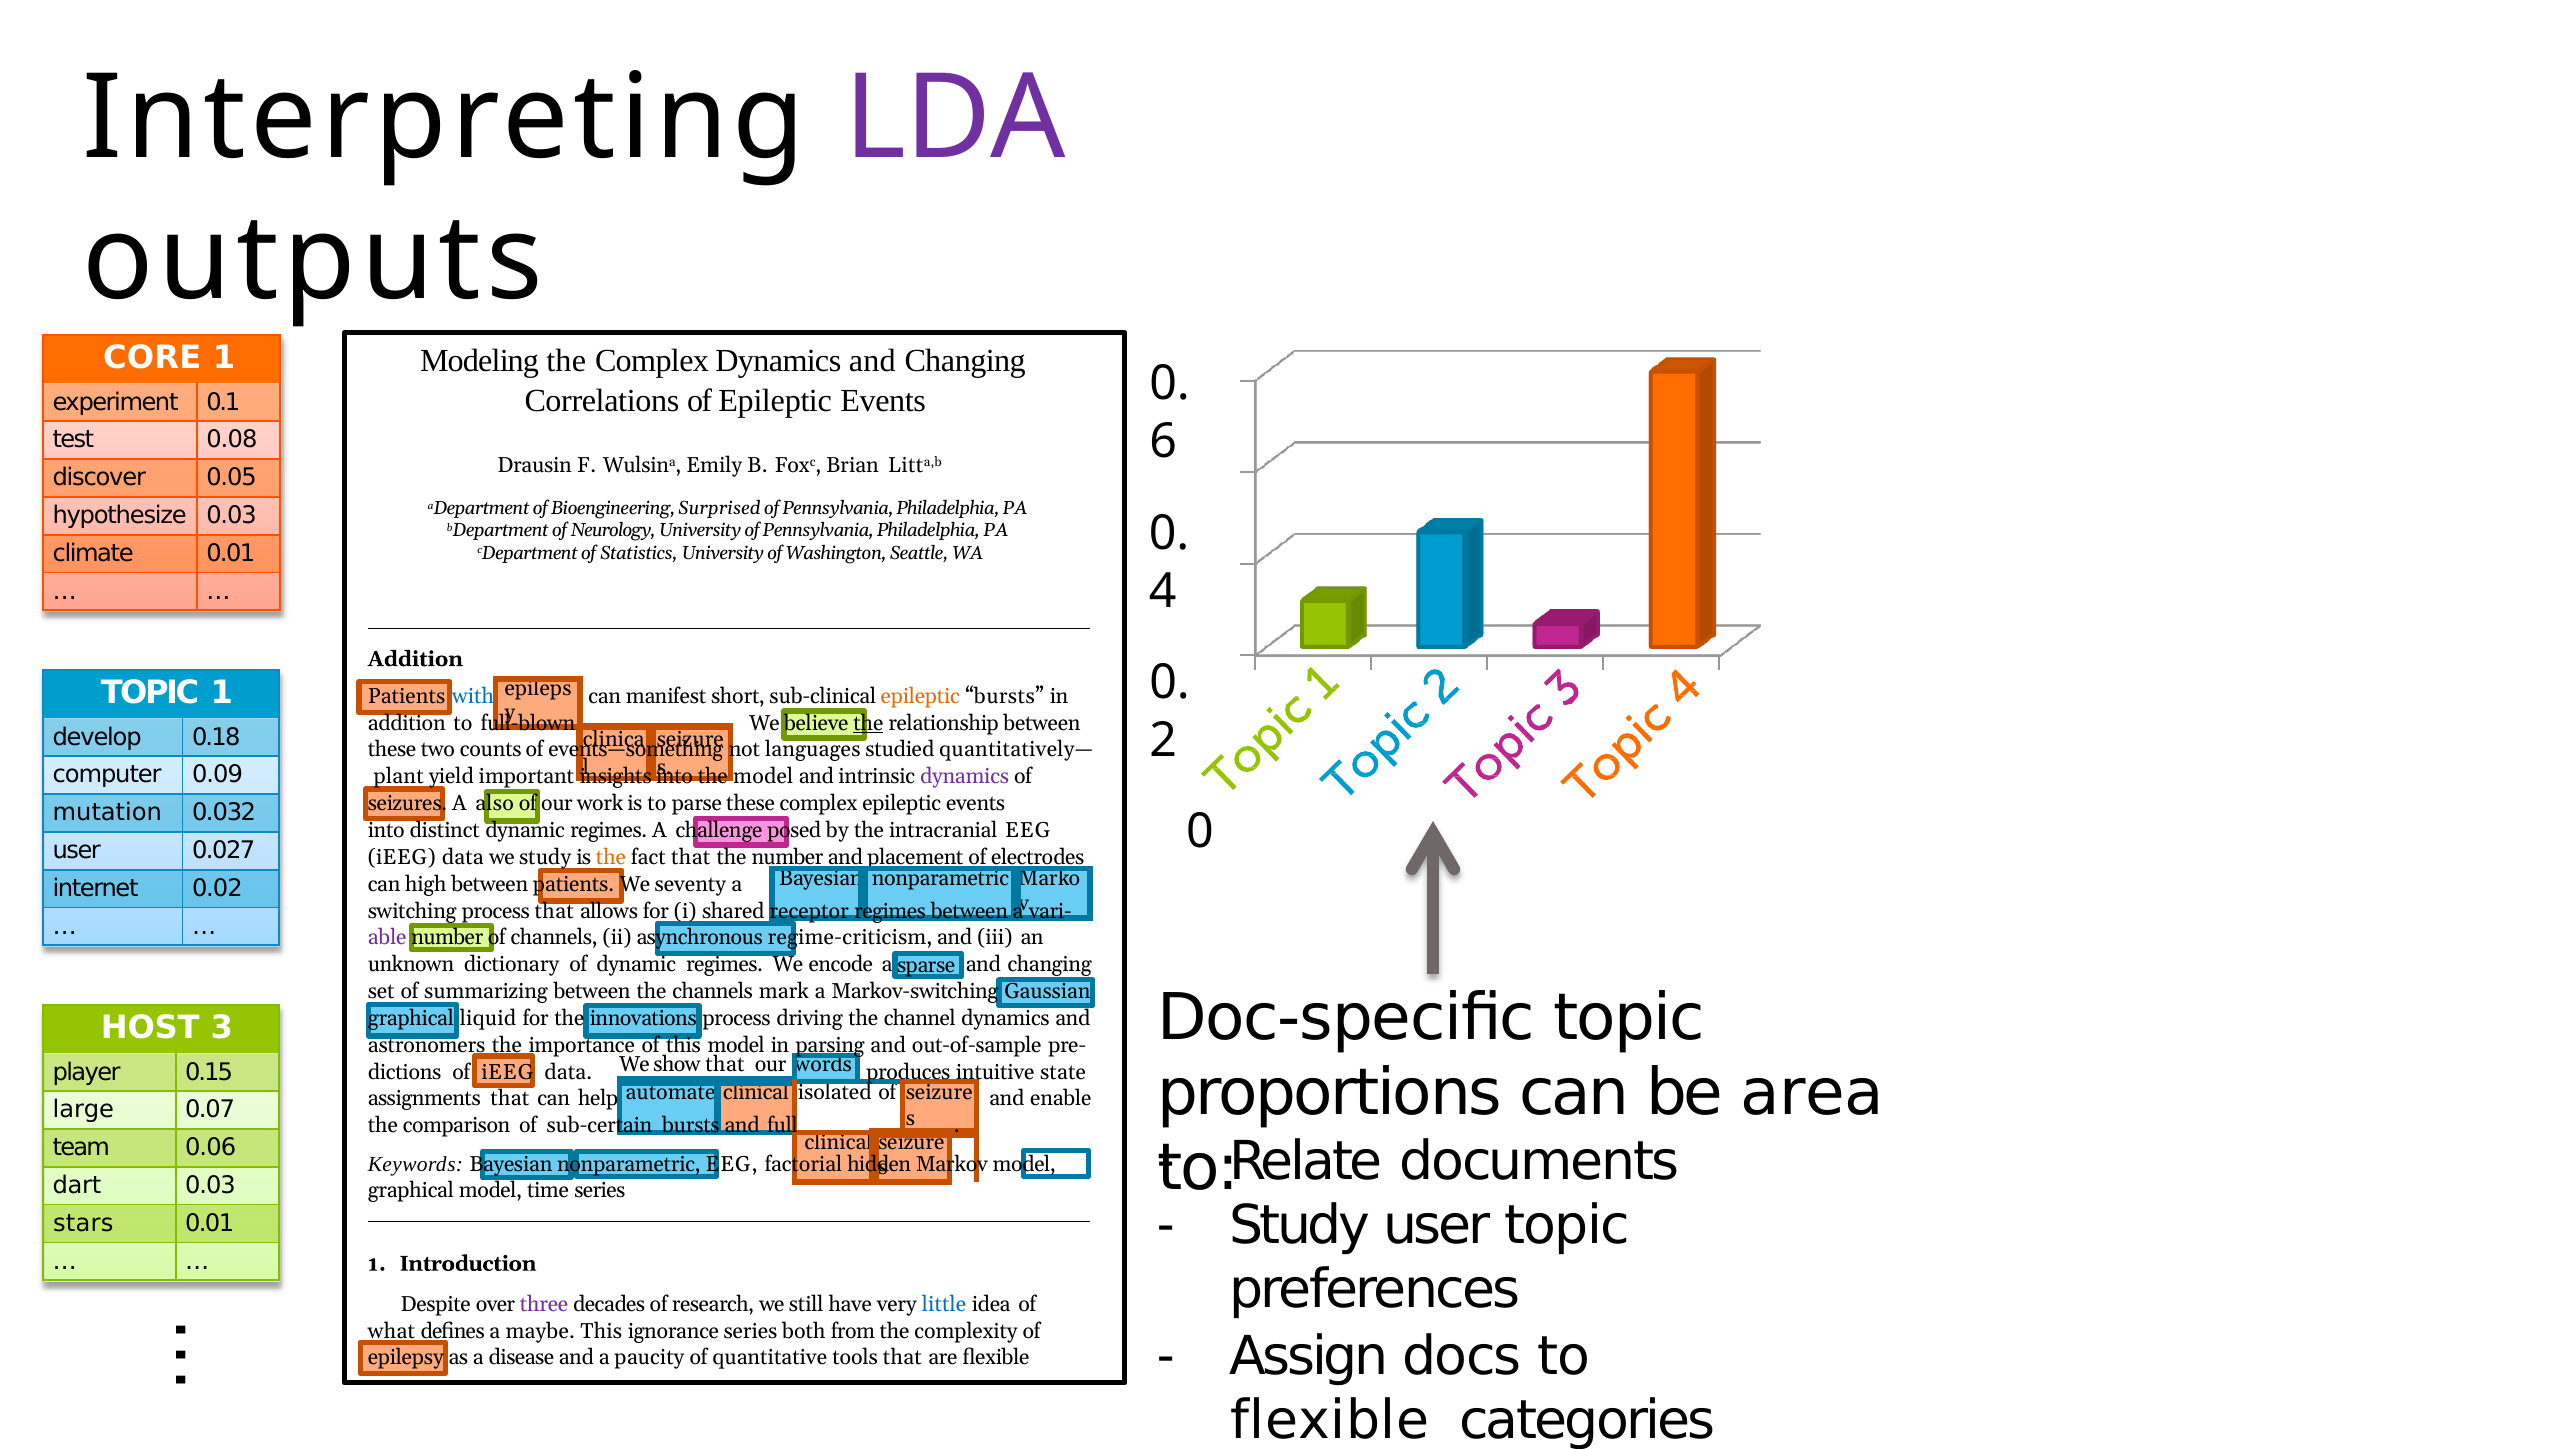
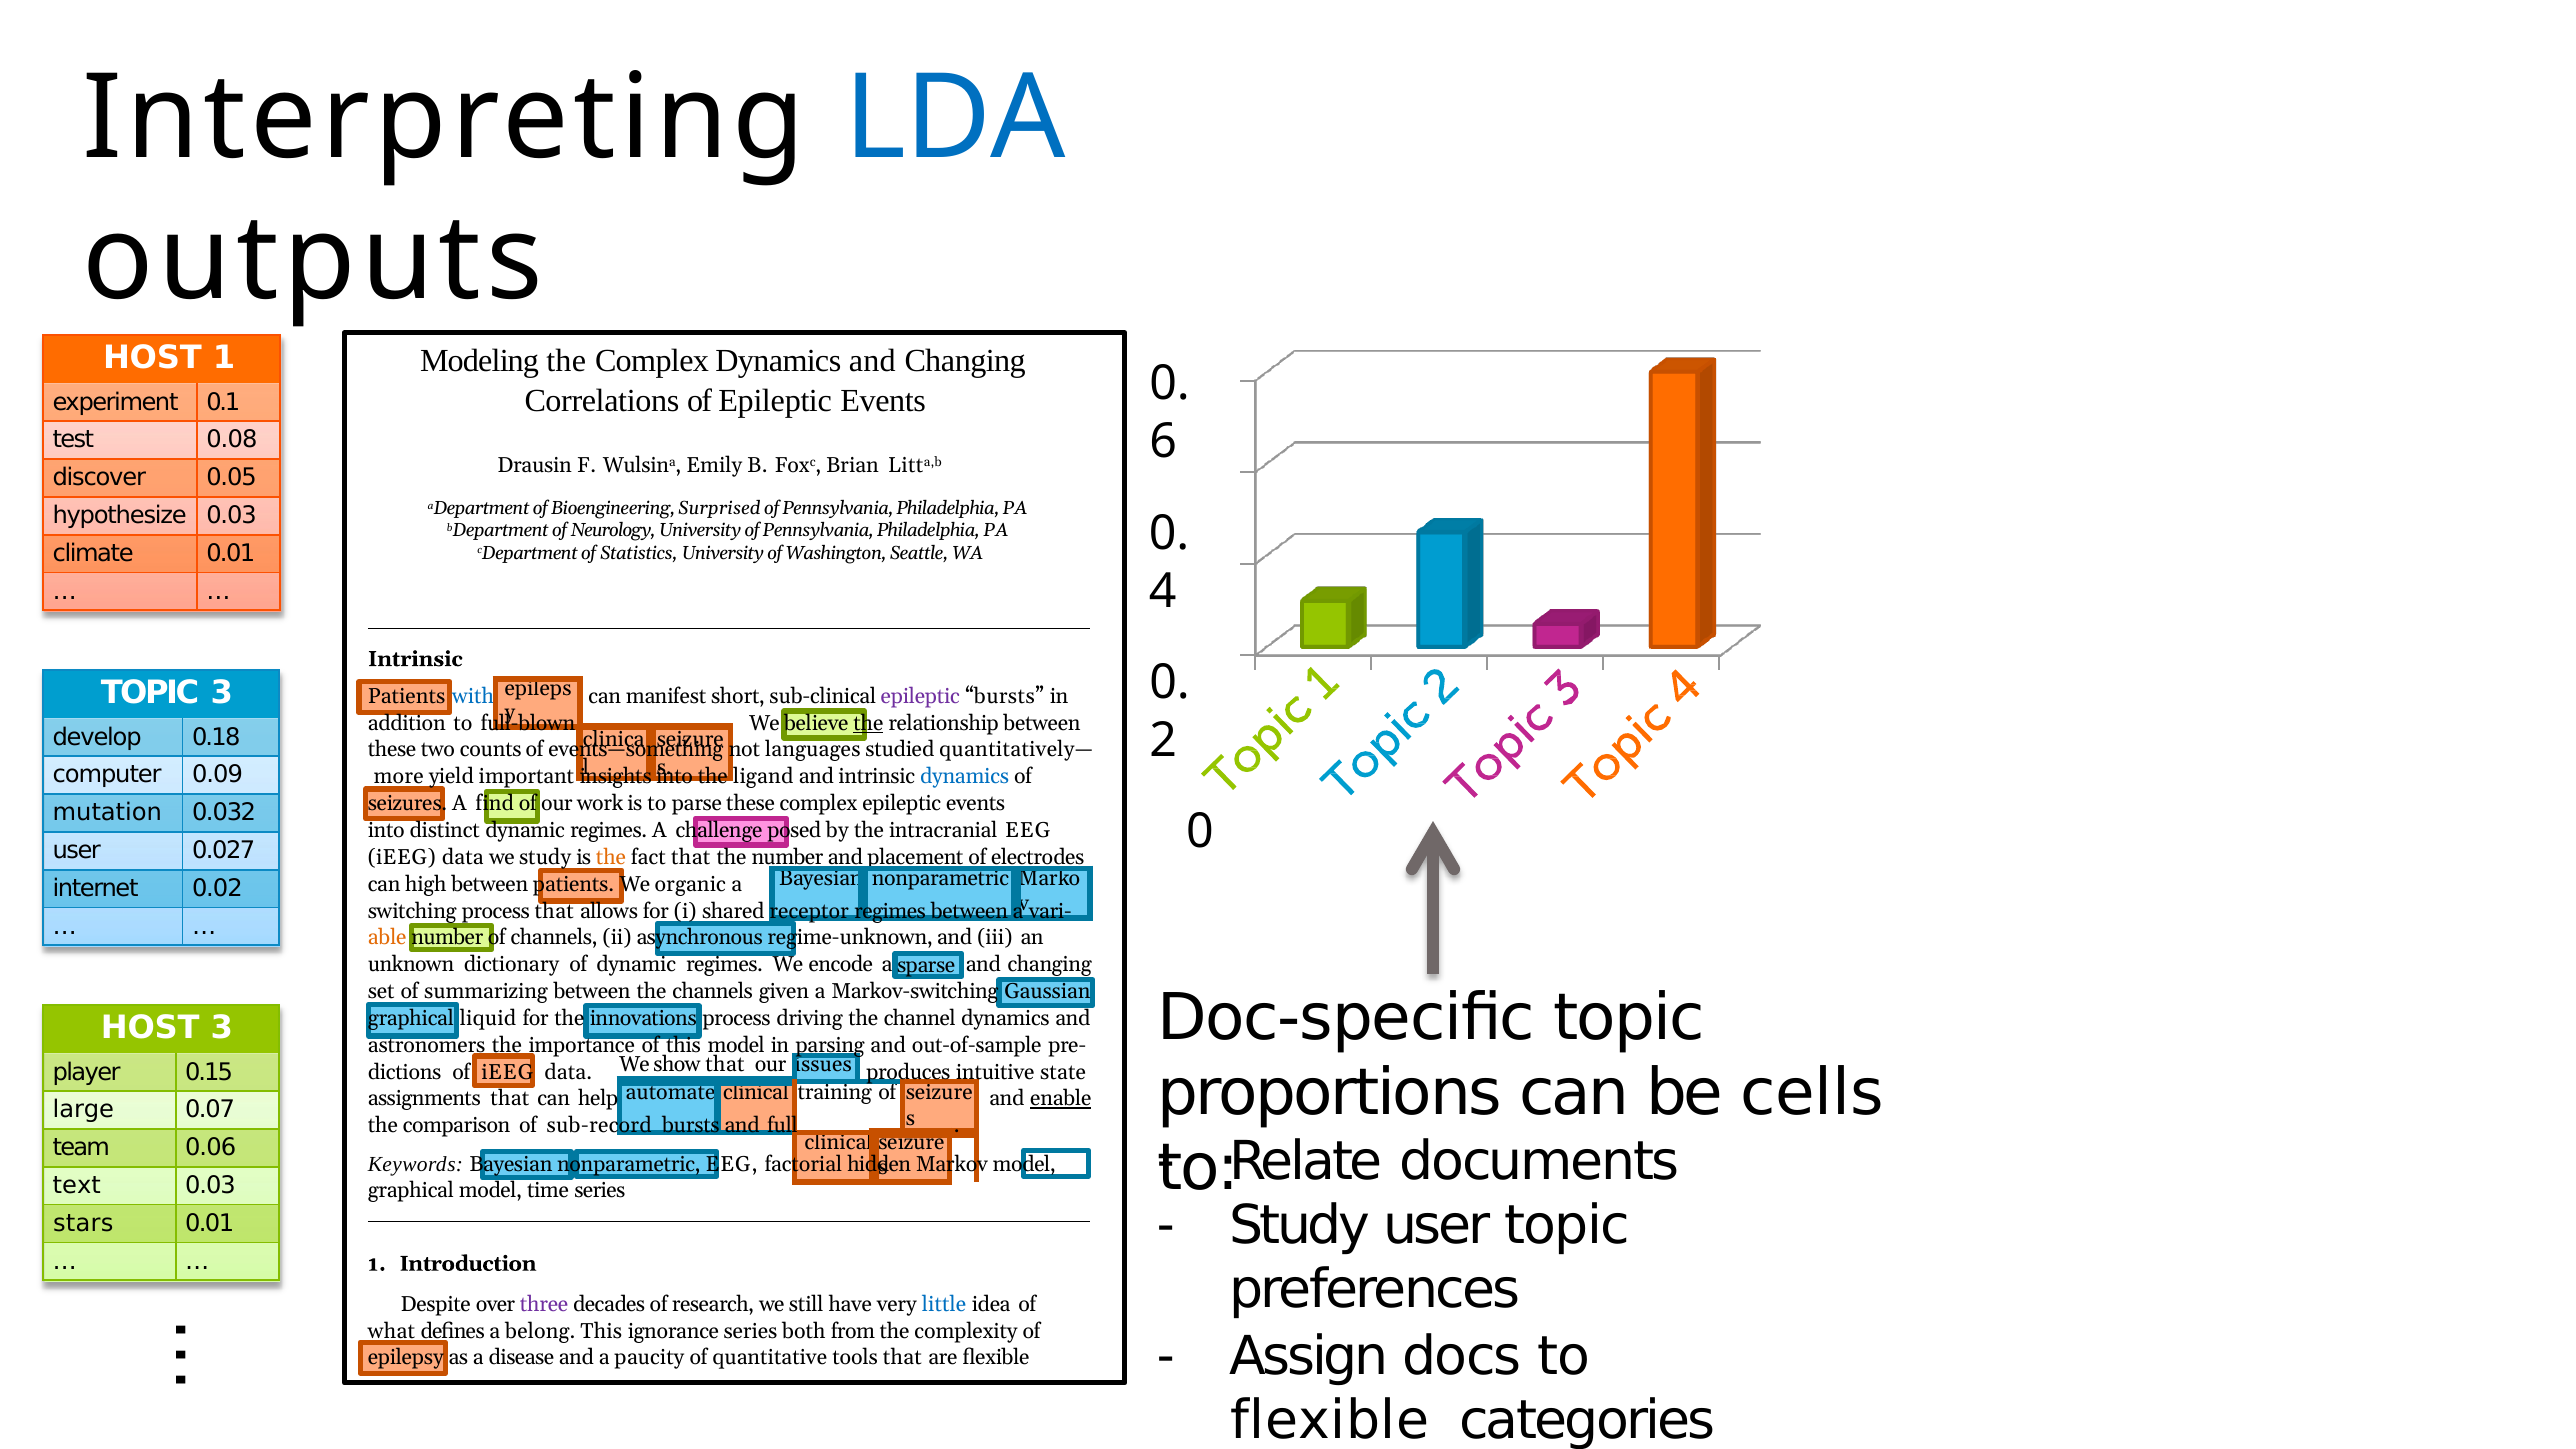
LDA colour: purple -> blue (955, 118)
CORE: CORE -> HOST (152, 358)
Addition: Addition -> Intrinsic (415, 659)
TOPIC 1: 1 -> 3 (222, 693)
epileptic colour: orange -> purple (920, 696)
plant: plant -> more (399, 776)
the model: model -> ligand (763, 776)
dynamics colour: purple -> blue (965, 776)
also: also -> find (495, 804)
seventy: seventy -> organic (690, 884)
able colour: purple -> orange (387, 938)
regime-criticism: regime-criticism -> regime-unknown (850, 938)
mark: mark -> given (784, 992)
words: words -> issues (823, 1064)
area: area -> cells (1812, 1093)
isolated: isolated -> training (835, 1093)
enable underline: none -> present (1061, 1099)
sub-certain: sub-certain -> sub-record (599, 1125)
dart: dart -> text (77, 1185)
maybe: maybe -> belong (540, 1331)
